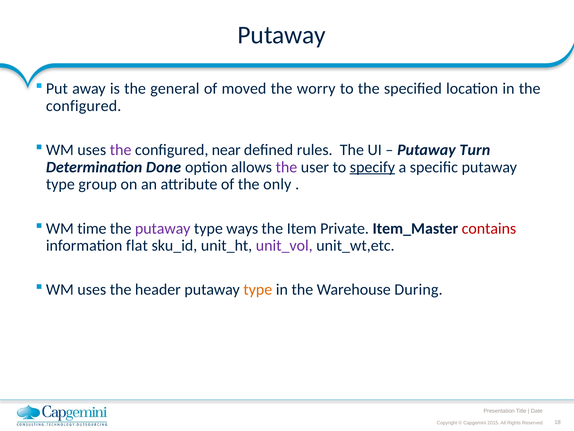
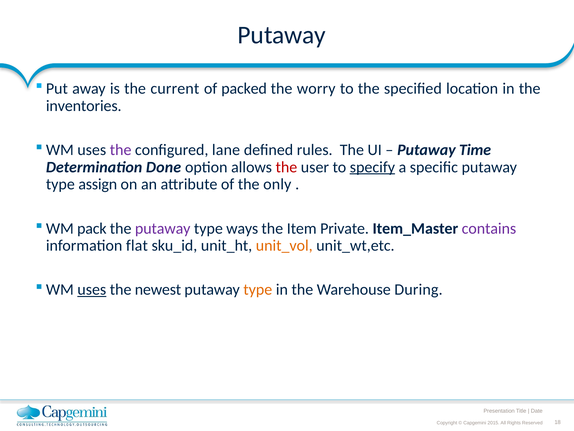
general: general -> current (175, 88)
moved: moved -> packed (244, 88)
configured: configured -> inventories (84, 106)
near: near -> lane (226, 150)
Turn: Turn -> Time (475, 150)
the colour: purple -> red (286, 167)
group: group -> assign (98, 184)
time: time -> pack (92, 228)
contains colour: red -> purple (489, 228)
unit_vol colour: purple -> orange (284, 245)
uses underline: none -> present (92, 289)
header: header -> newest (158, 289)
